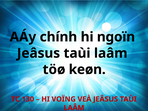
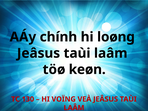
ngoïn: ngoïn -> loøng (116, 37)
